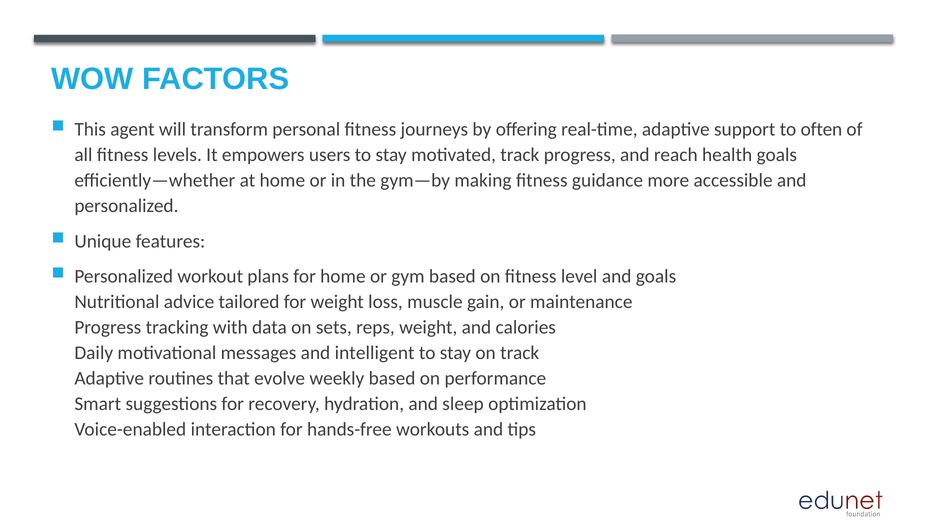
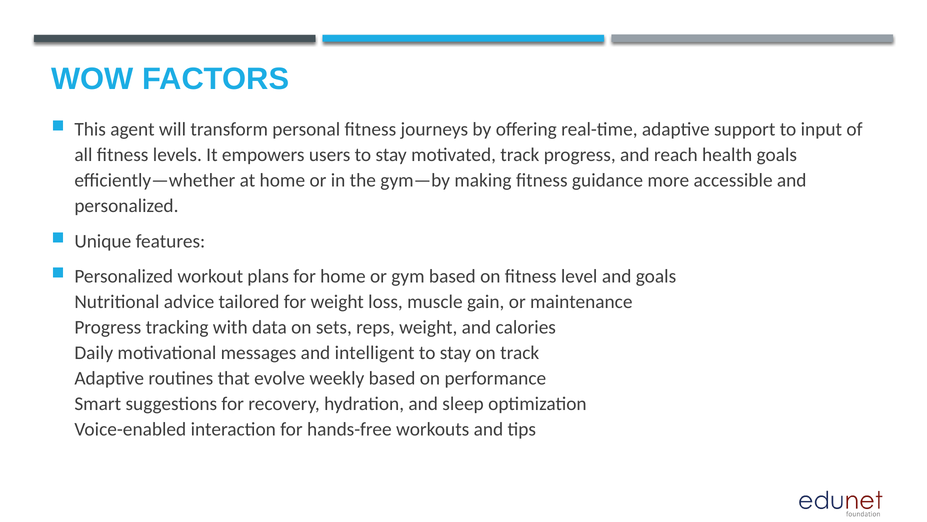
often: often -> input (821, 129)
